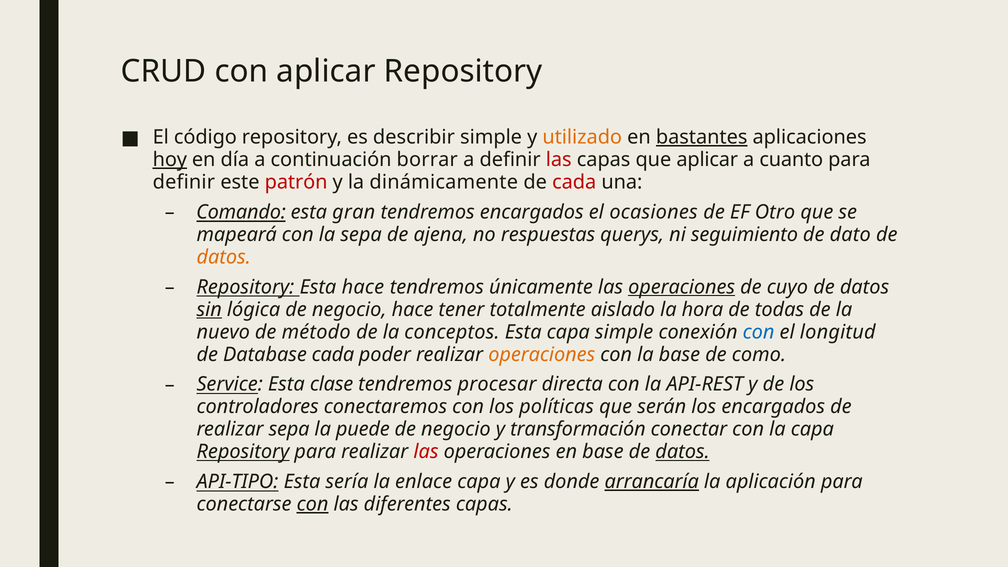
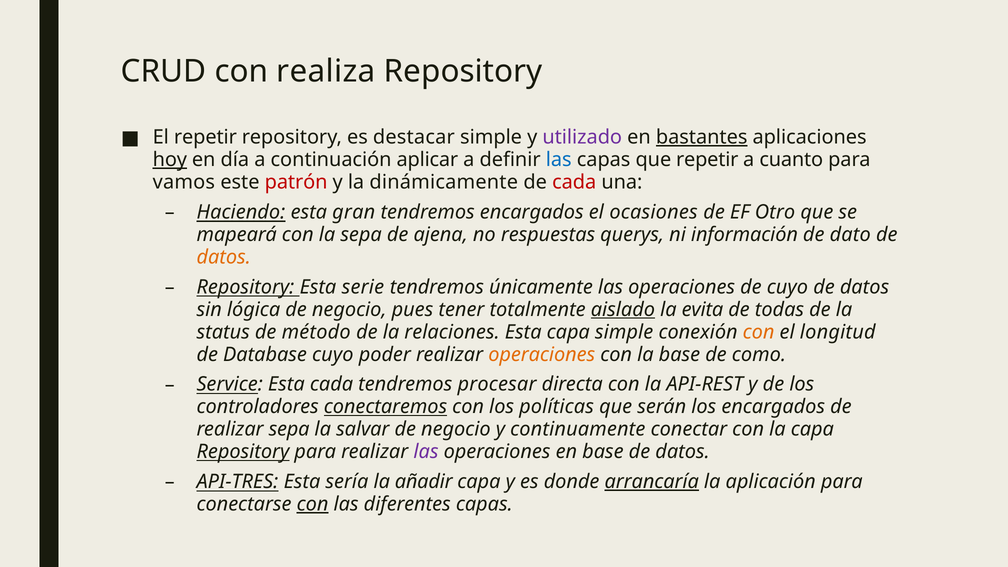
con aplicar: aplicar -> realiza (326, 72)
El código: código -> repetir (205, 137)
describir: describir -> destacar (414, 137)
utilizado colour: orange -> purple (582, 137)
borrar: borrar -> aplicar (427, 160)
las colour: red -> blue (559, 160)
que aplicar: aplicar -> repetir (707, 160)
definir: definir -> vamos (184, 182)
Comando: Comando -> Haciendo (241, 212)
seguimiento: seguimiento -> información (744, 235)
Esta hace: hace -> serie (363, 287)
operaciones underline: present -> none (682, 287)
sin underline: present -> none (209, 309)
negocio hace: hace -> pues (412, 309)
aislado underline: none -> present (623, 309)
hora: hora -> evita (702, 309)
nuevo: nuevo -> status (223, 332)
conceptos: conceptos -> relaciones (452, 332)
con colour: blue -> orange (759, 332)
Database cada: cada -> cuyo (333, 354)
Esta clase: clase -> cada (332, 384)
conectaremos underline: none -> present (385, 407)
puede: puede -> salvar (363, 429)
transformación: transformación -> continuamente (578, 429)
las colour: red -> purple (426, 452)
datos underline: present -> none (683, 452)
API-TIPO: API-TIPO -> API-TRES (237, 482)
enlace: enlace -> añadir (424, 482)
